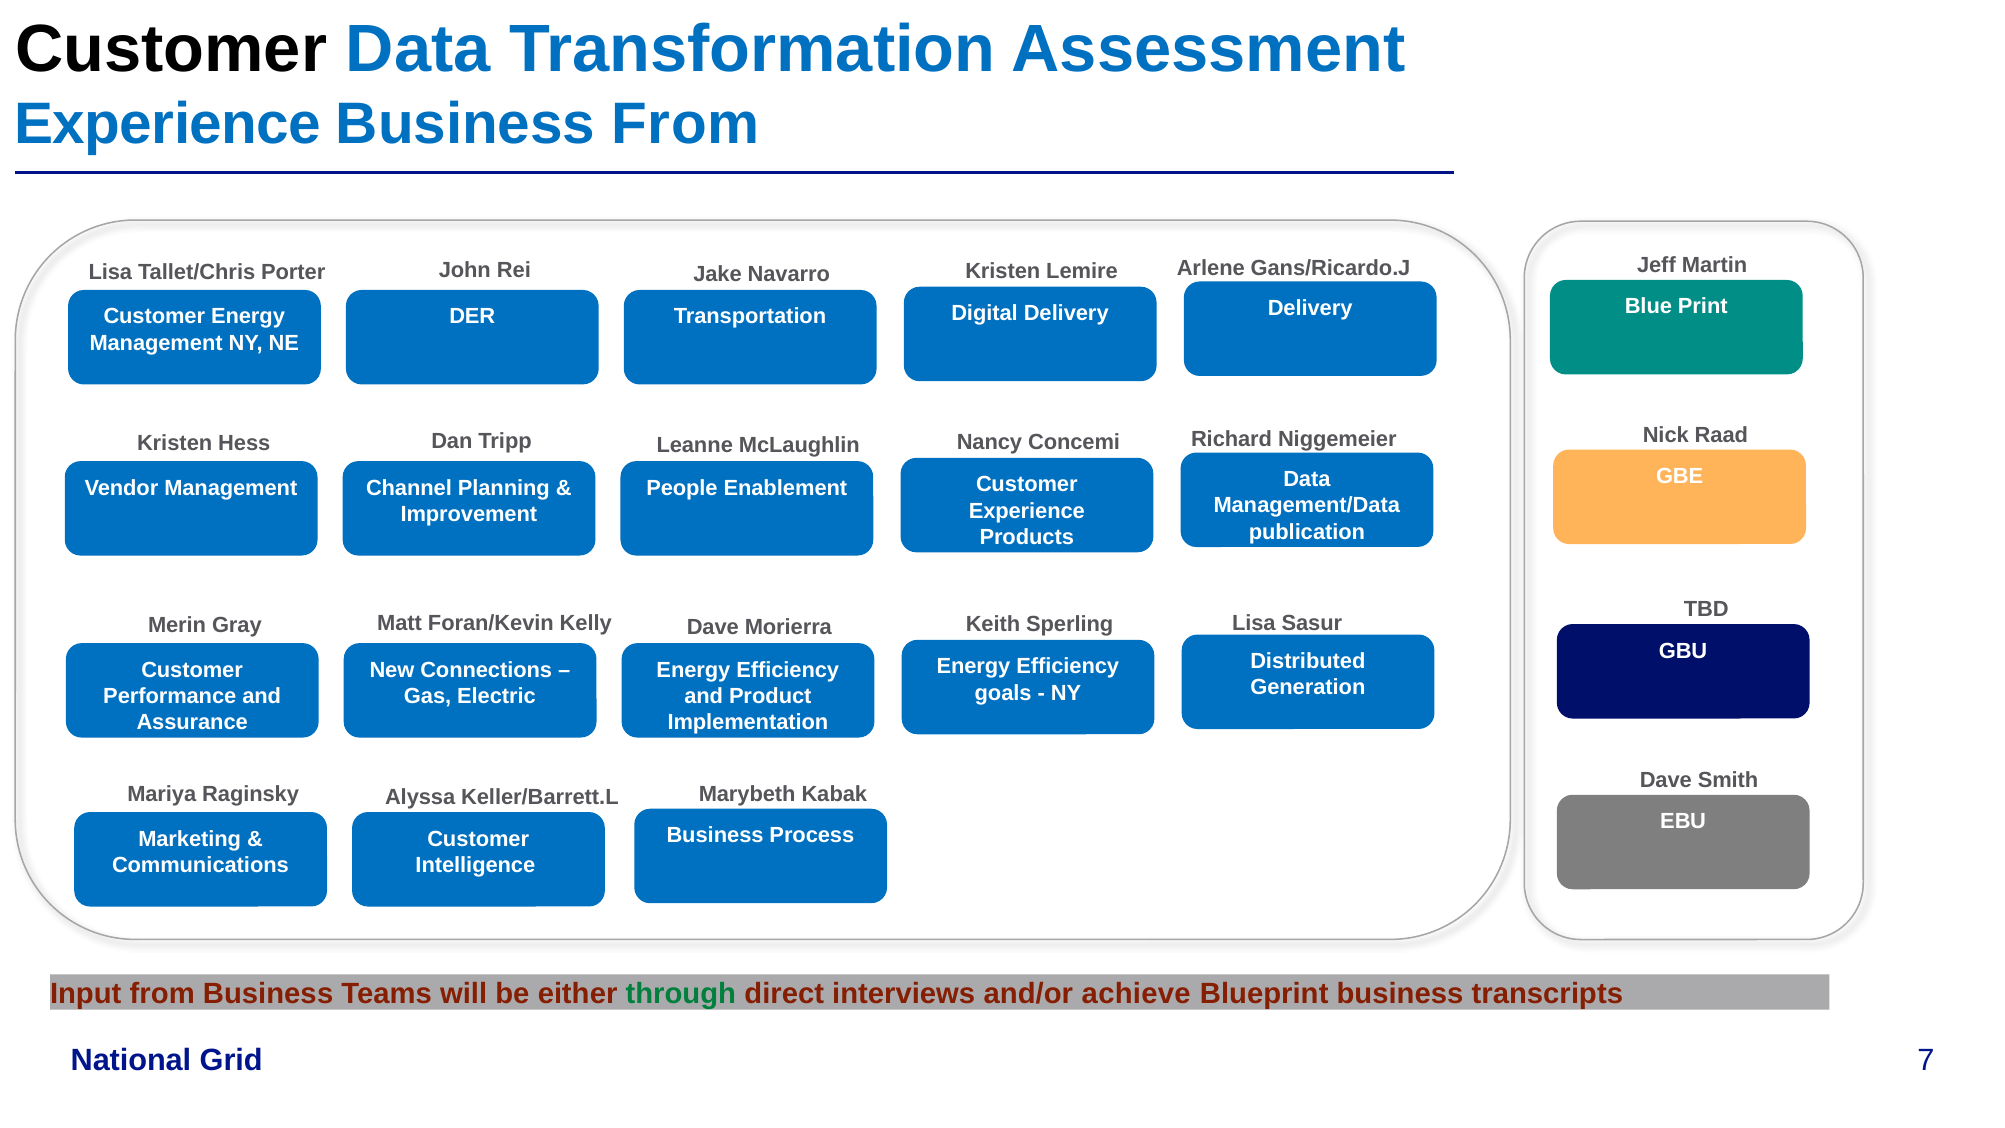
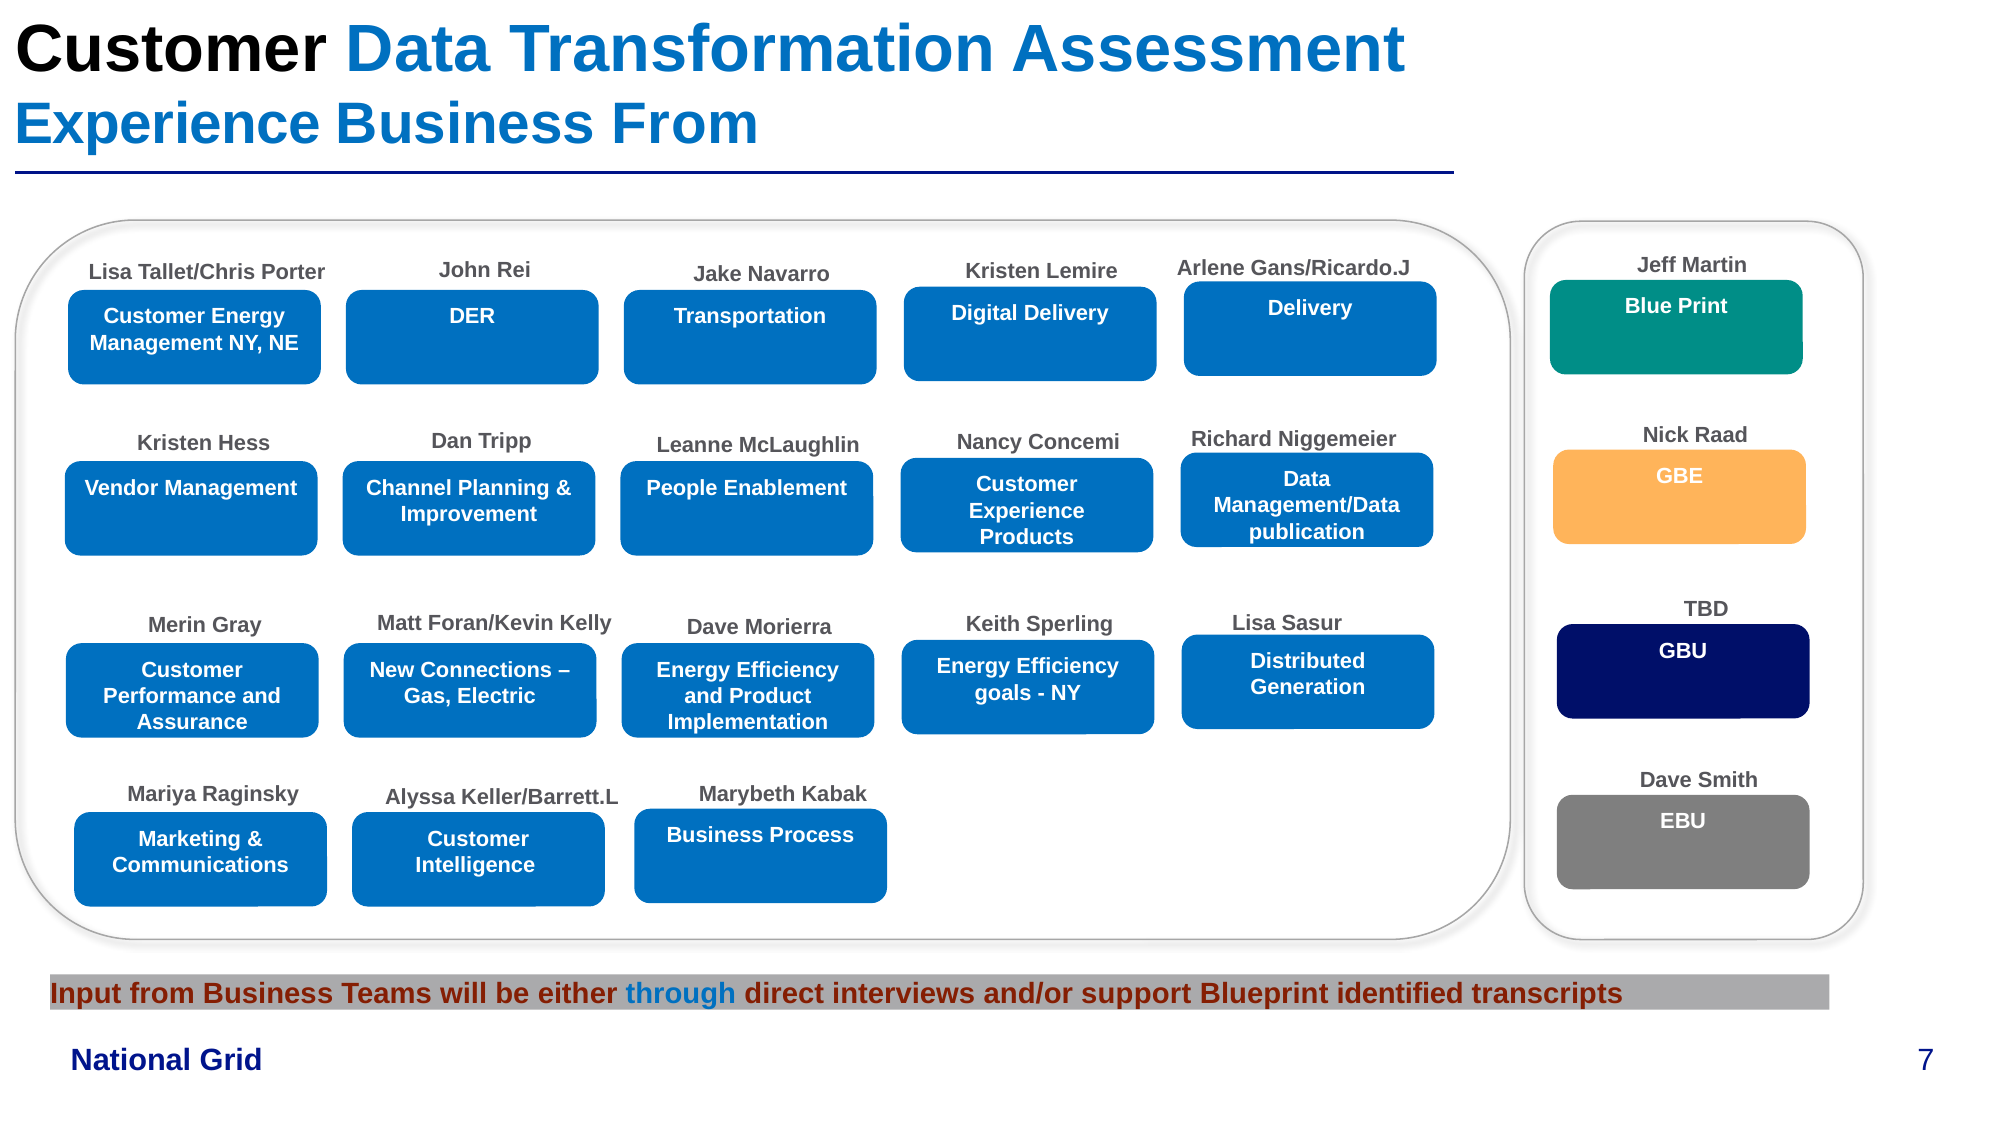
through colour: green -> blue (681, 994)
achieve: achieve -> support (1136, 994)
Blueprint business: business -> identified (1400, 994)
